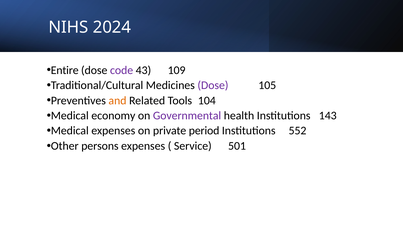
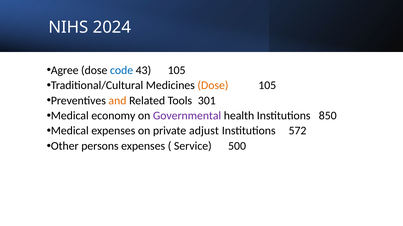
Entire: Entire -> Agree (65, 70)
code colour: purple -> blue (122, 70)
43 109: 109 -> 105 (177, 70)
Dose colour: purple -> orange (213, 86)
104: 104 -> 301 (207, 101)
143: 143 -> 850 (328, 116)
period: period -> adjust (204, 131)
552: 552 -> 572 (298, 131)
501: 501 -> 500 (237, 146)
